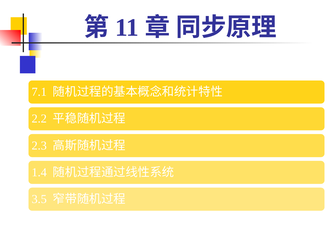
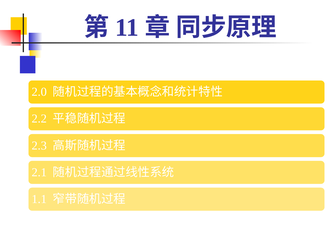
7.1: 7.1 -> 2.0 (39, 92)
1.4: 1.4 -> 2.1 (39, 172)
3.5: 3.5 -> 1.1 (39, 199)
